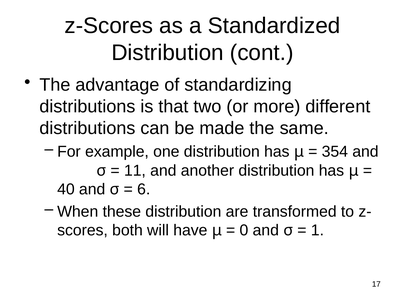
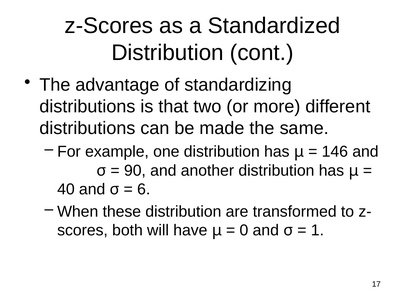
354: 354 -> 146 (335, 151)
11: 11 -> 90 (135, 170)
